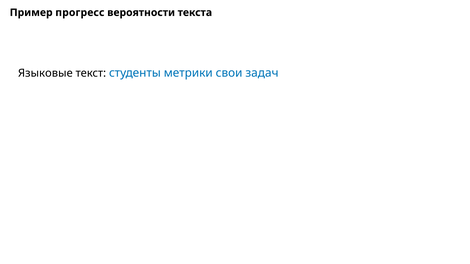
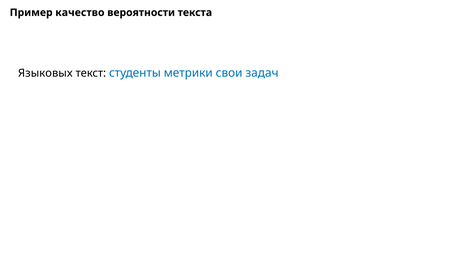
прогресс: прогресс -> качество (80, 13)
Языковые: Языковые -> Языковых (45, 73)
